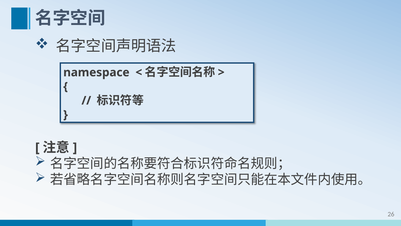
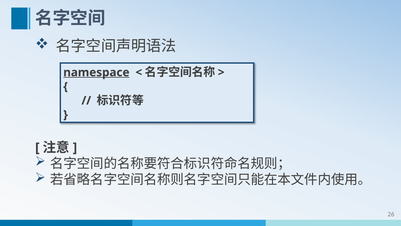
namespace underline: none -> present (96, 72)
